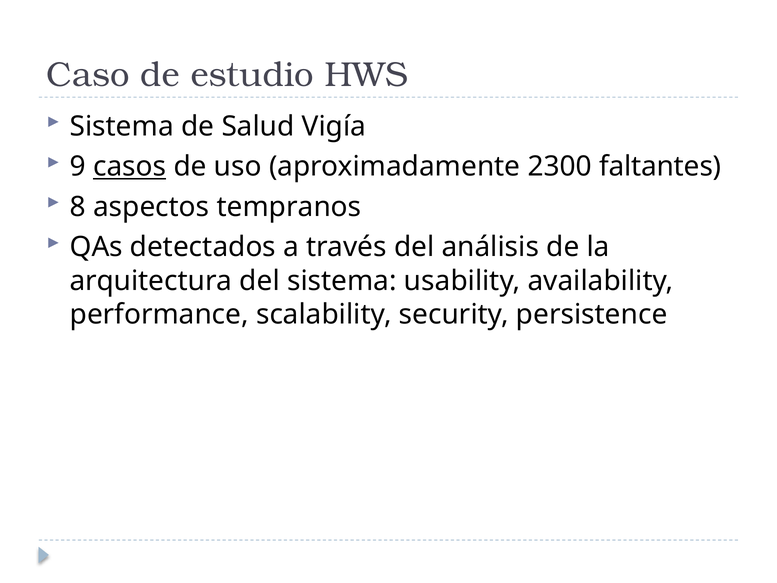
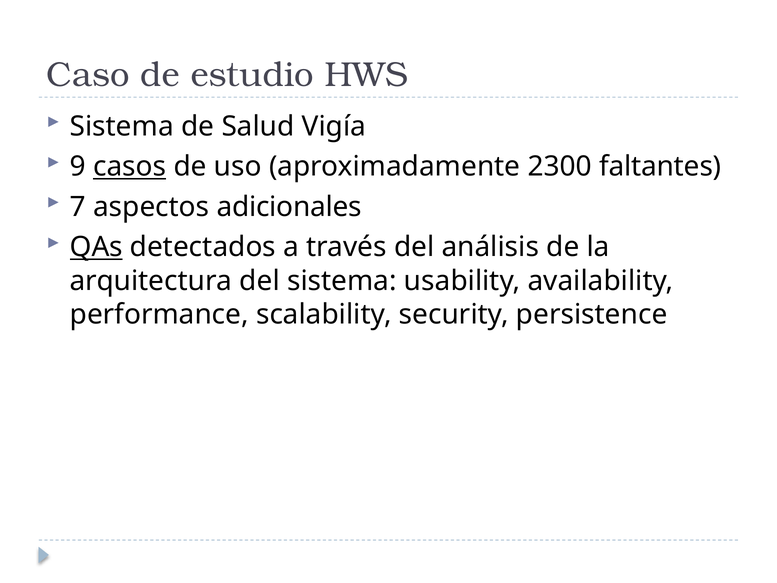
8: 8 -> 7 (78, 207)
tempranos: tempranos -> adicionales (289, 207)
QAs underline: none -> present (96, 247)
